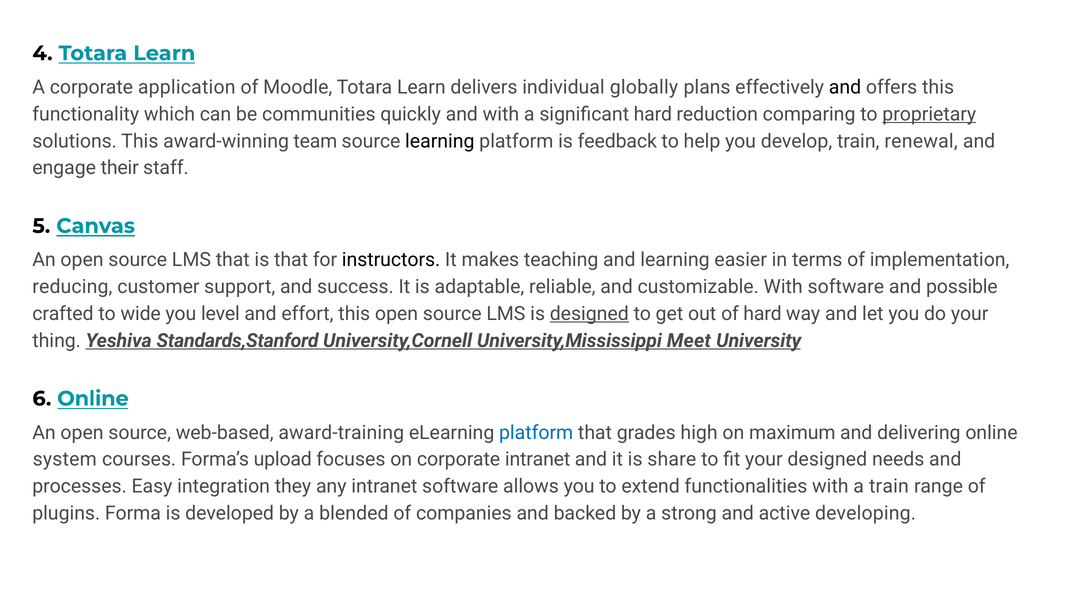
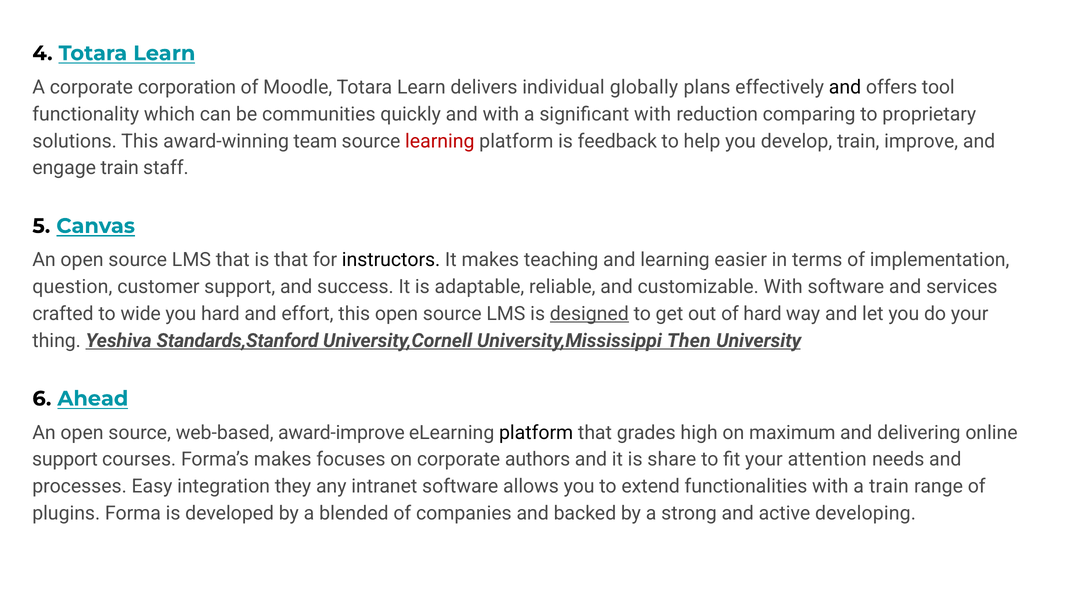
application: application -> corporation (187, 87)
offers this: this -> tool (938, 87)
significant hard: hard -> with (653, 114)
proprietary underline: present -> none (929, 114)
learning colour: black -> red (440, 141)
renewal: renewal -> improve (921, 141)
engage their: their -> train (120, 168)
reducing: reducing -> question (72, 287)
possible: possible -> services (962, 287)
you level: level -> hard (220, 314)
Meet: Meet -> Then (689, 341)
6 Online: Online -> Ahead (93, 399)
award-training: award-training -> award-improve (341, 433)
platform colour: blue -> black (536, 433)
system: system -> support (65, 460)
Forma’s upload: upload -> makes (283, 460)
corporate intranet: intranet -> authors (538, 460)
your designed: designed -> attention (827, 460)
